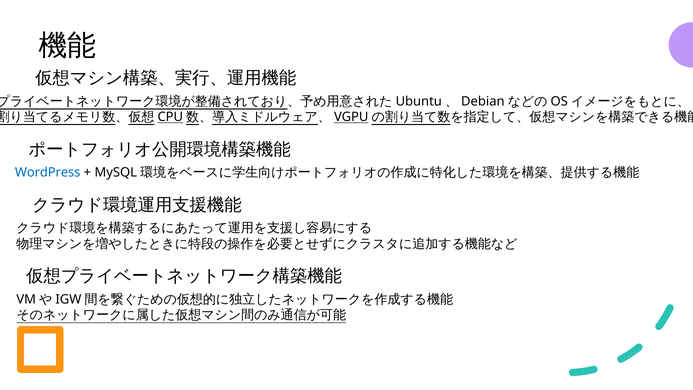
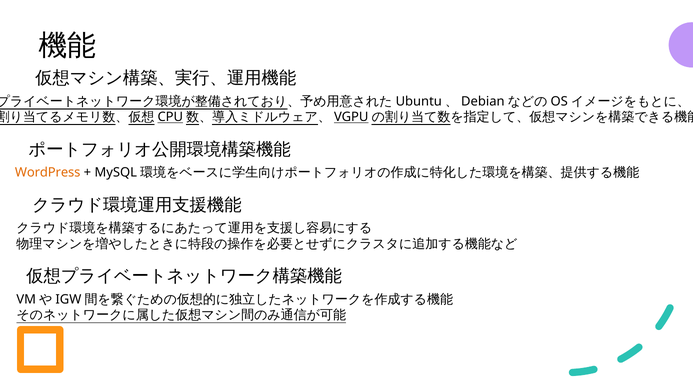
WordPress colour: blue -> orange (48, 173)
